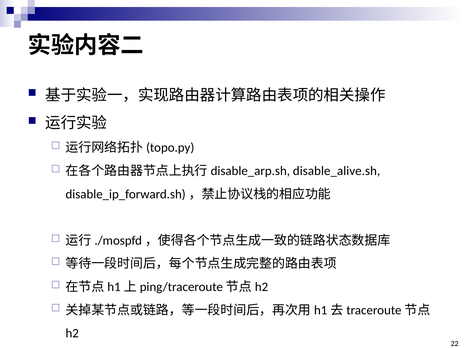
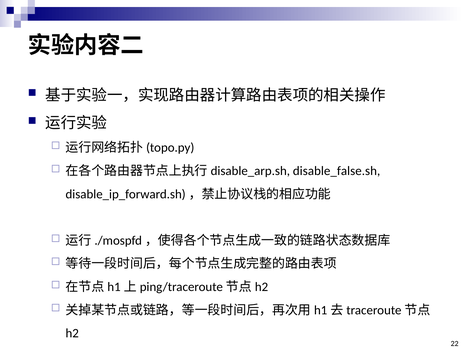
disable_alive.sh: disable_alive.sh -> disable_false.sh (337, 171)
